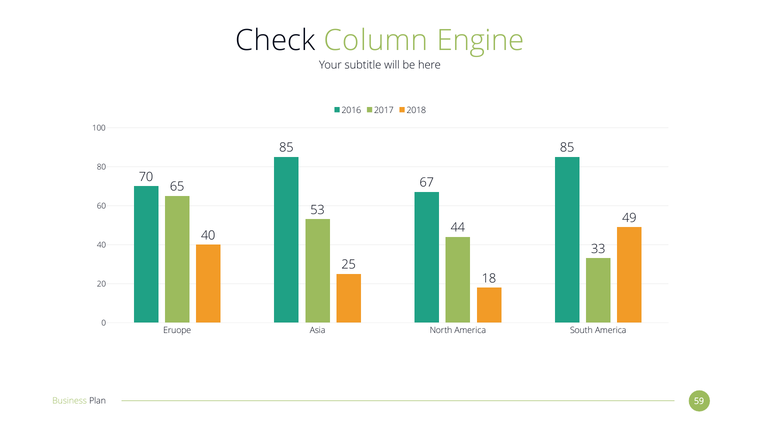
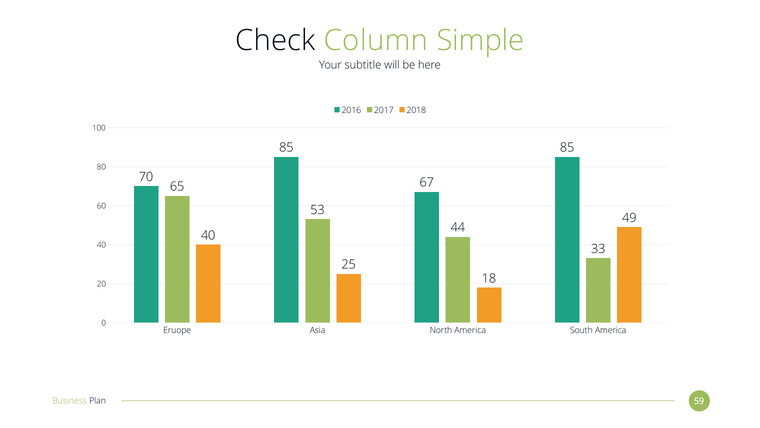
Engine: Engine -> Simple (480, 40)
